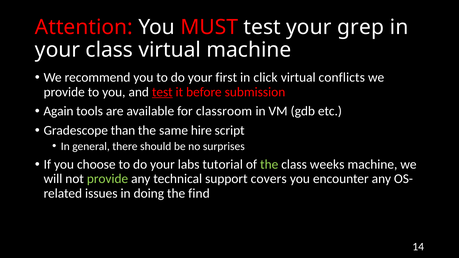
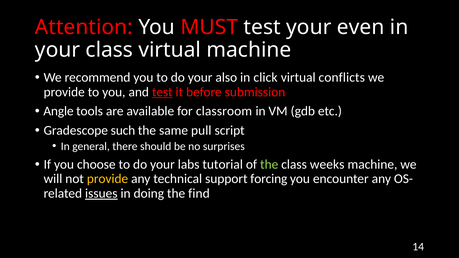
grep: grep -> even (361, 27)
first: first -> also (226, 78)
Again: Again -> Angle (58, 111)
than: than -> such (123, 131)
hire: hire -> pull (201, 131)
provide colour: light green -> yellow (108, 179)
covers: covers -> forcing (269, 179)
issues underline: none -> present (101, 193)
